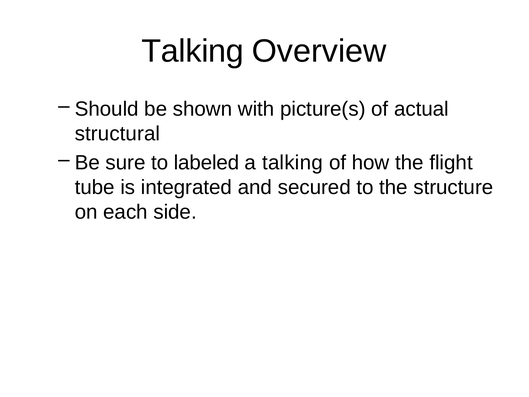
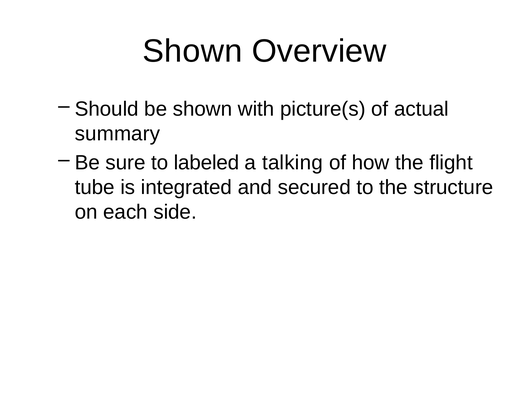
Talking: Talking -> Shown (192, 51)
structural: structural -> summary (117, 134)
